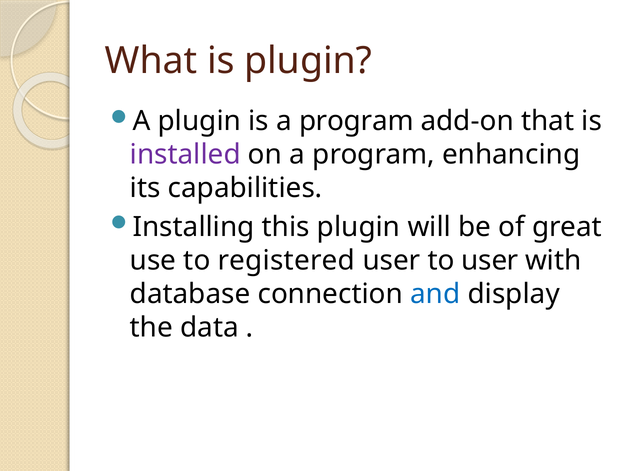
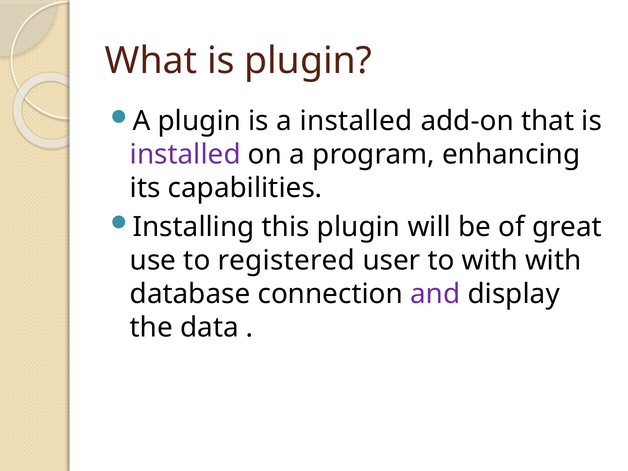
is a program: program -> installed (356, 121)
to user: user -> with (490, 260)
and colour: blue -> purple (435, 294)
